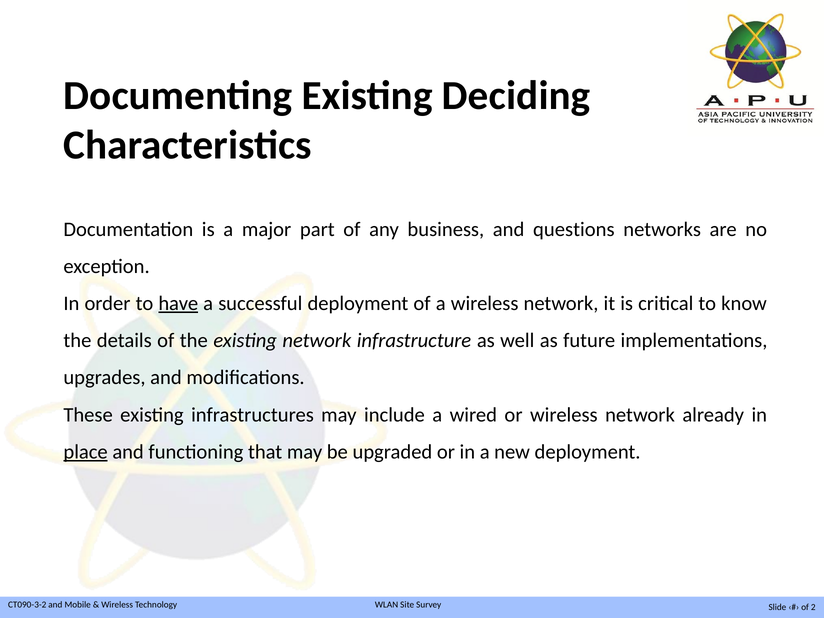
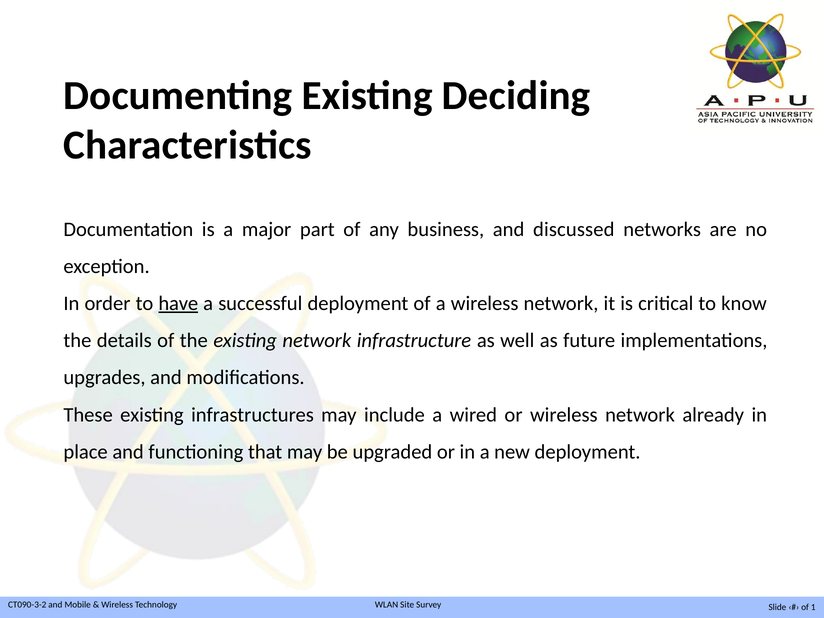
questions: questions -> discussed (574, 229)
place underline: present -> none (86, 452)
2: 2 -> 1 (813, 607)
